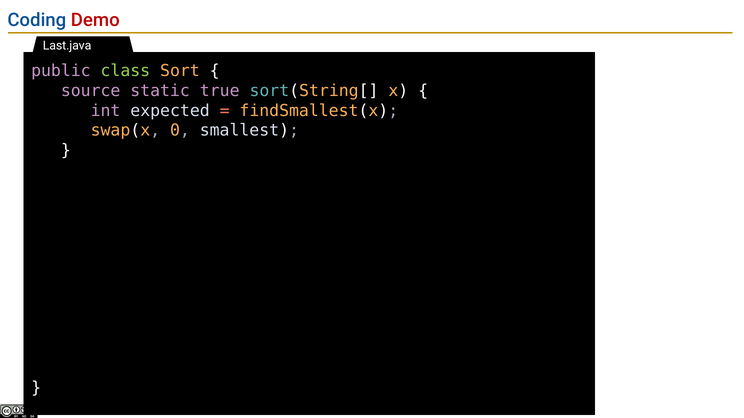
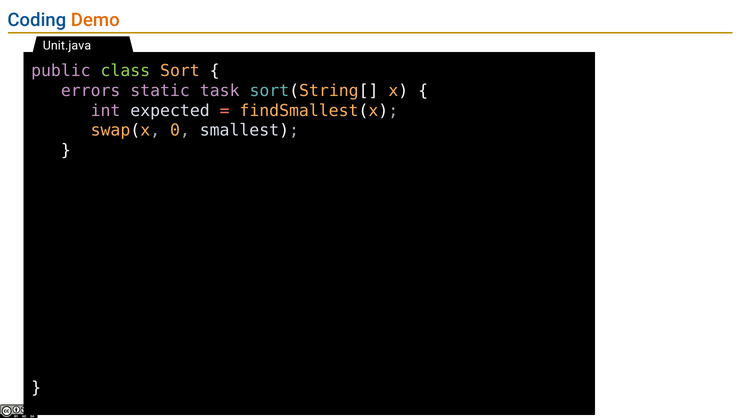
Demo colour: red -> orange (95, 20)
Last.java: Last.java -> Unit.java (67, 46)
source: source -> errors (91, 91)
true: true -> task (220, 91)
